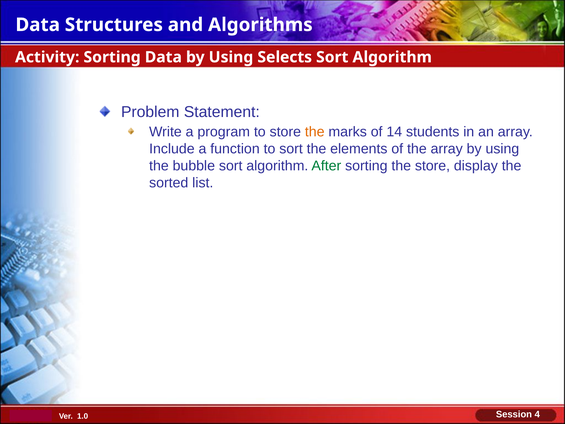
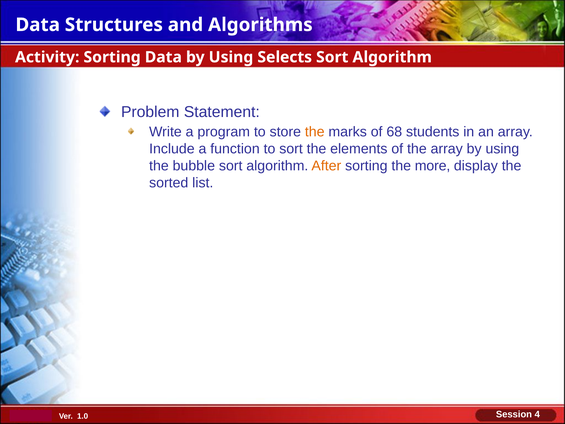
14: 14 -> 68 (394, 132)
After colour: green -> orange (326, 166)
the store: store -> more (433, 166)
